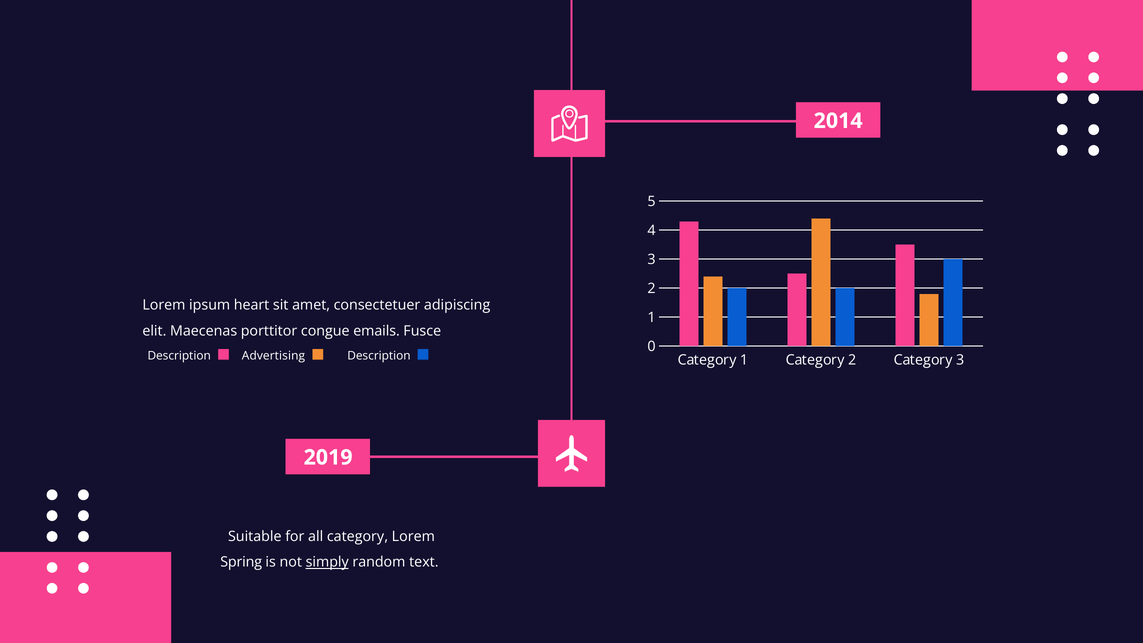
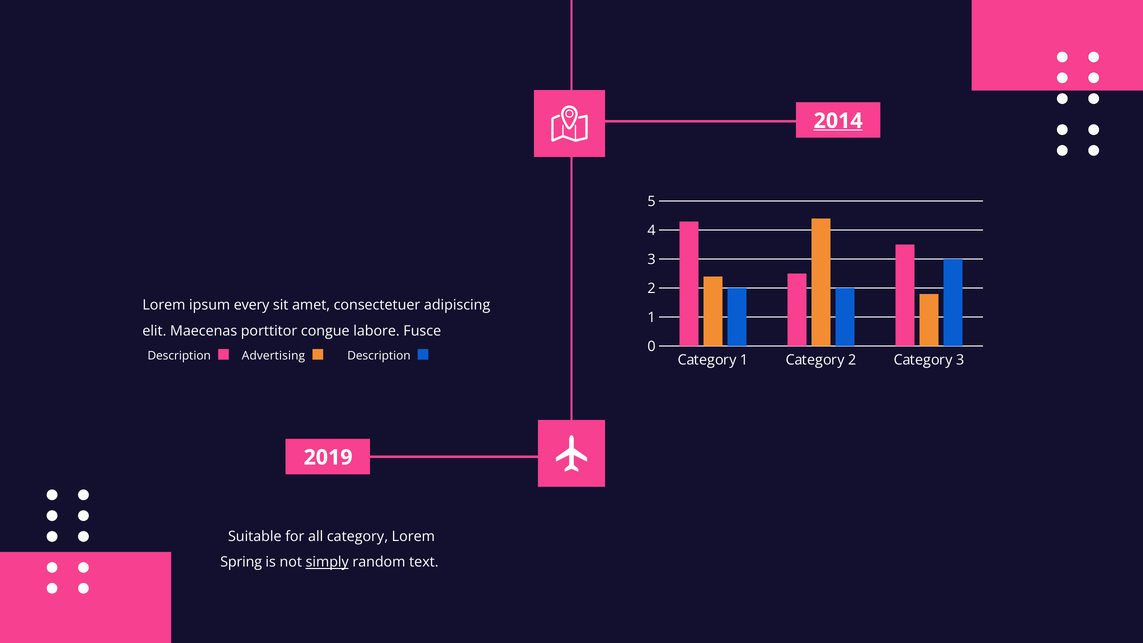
2014 underline: none -> present (838, 121)
heart: heart -> every (252, 305)
emails: emails -> labore (376, 331)
